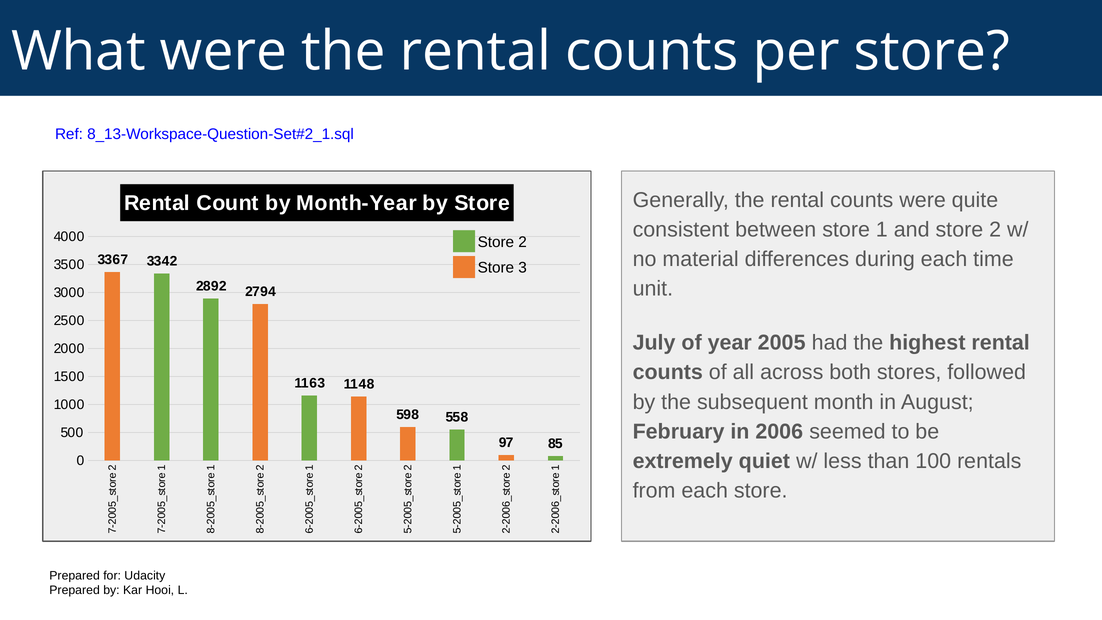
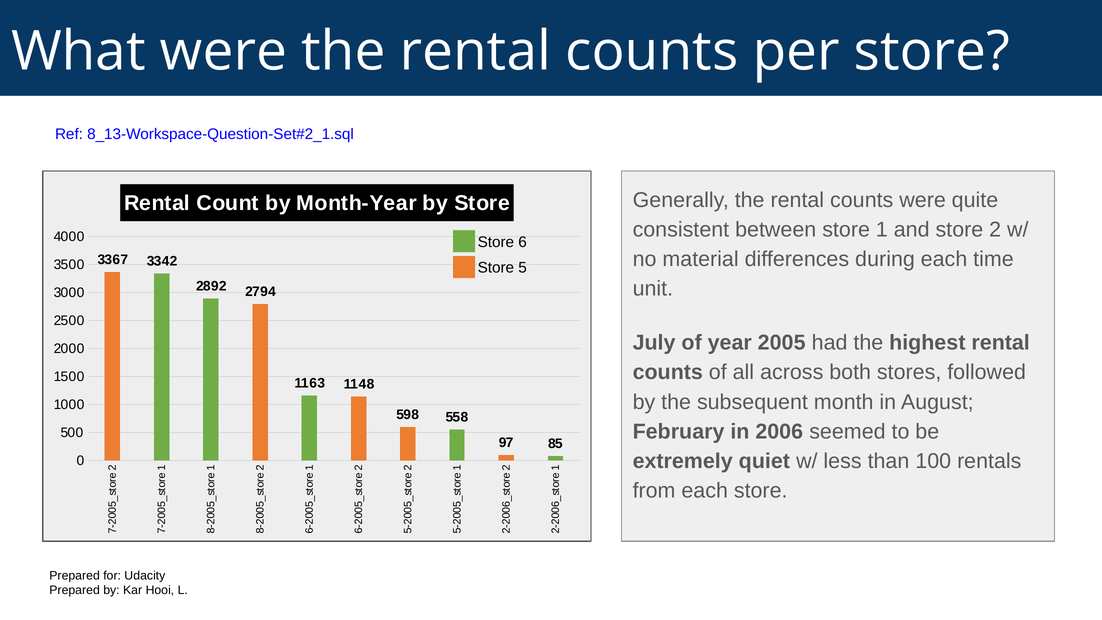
2: 2 -> 6 (523, 242)
Store 3: 3 -> 5 (523, 268)
